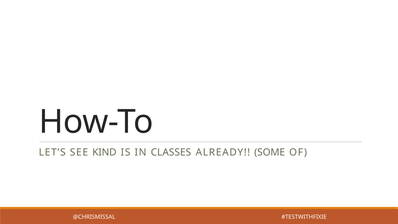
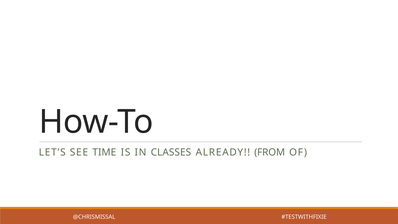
KIND: KIND -> TIME (104, 152)
SOME: SOME -> FROM (270, 152)
